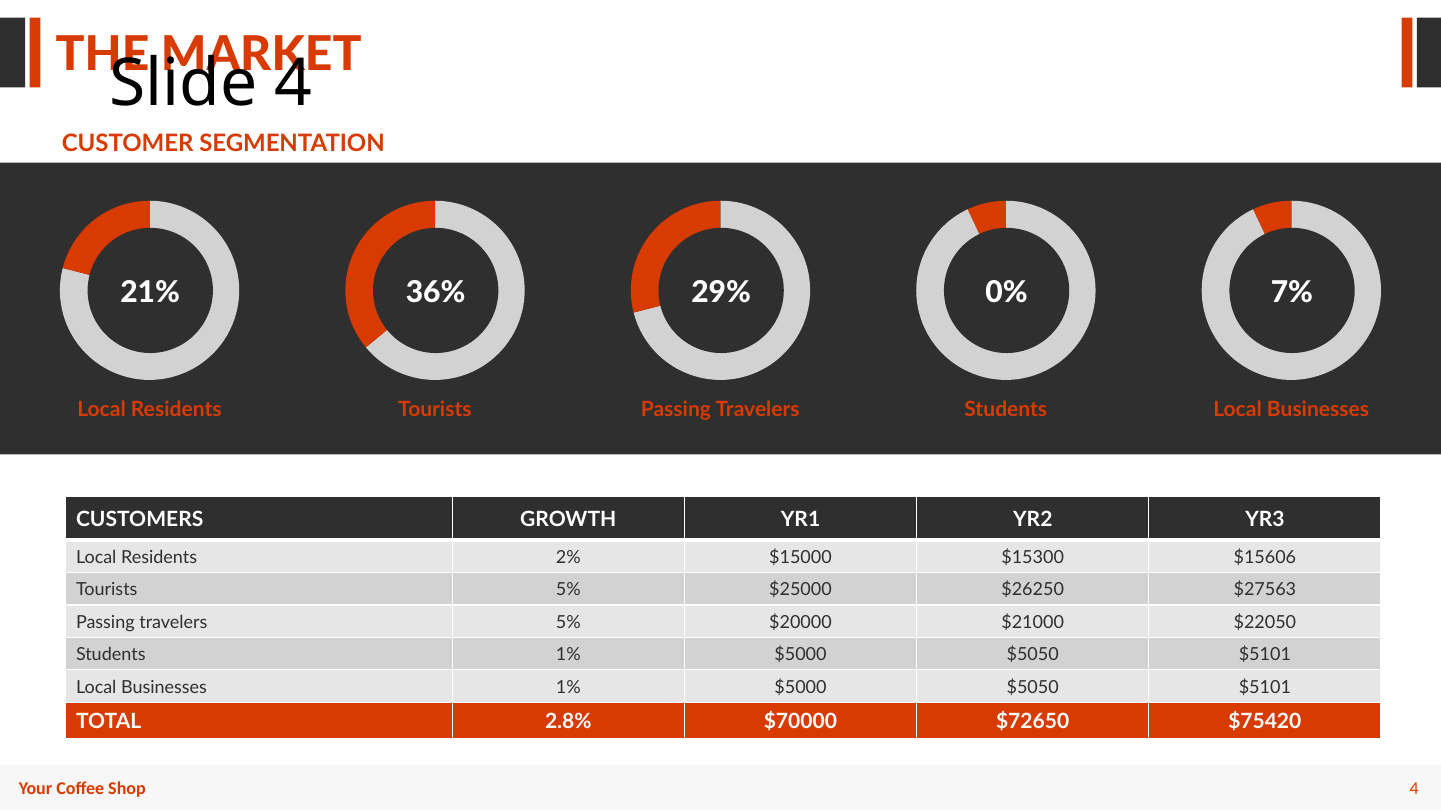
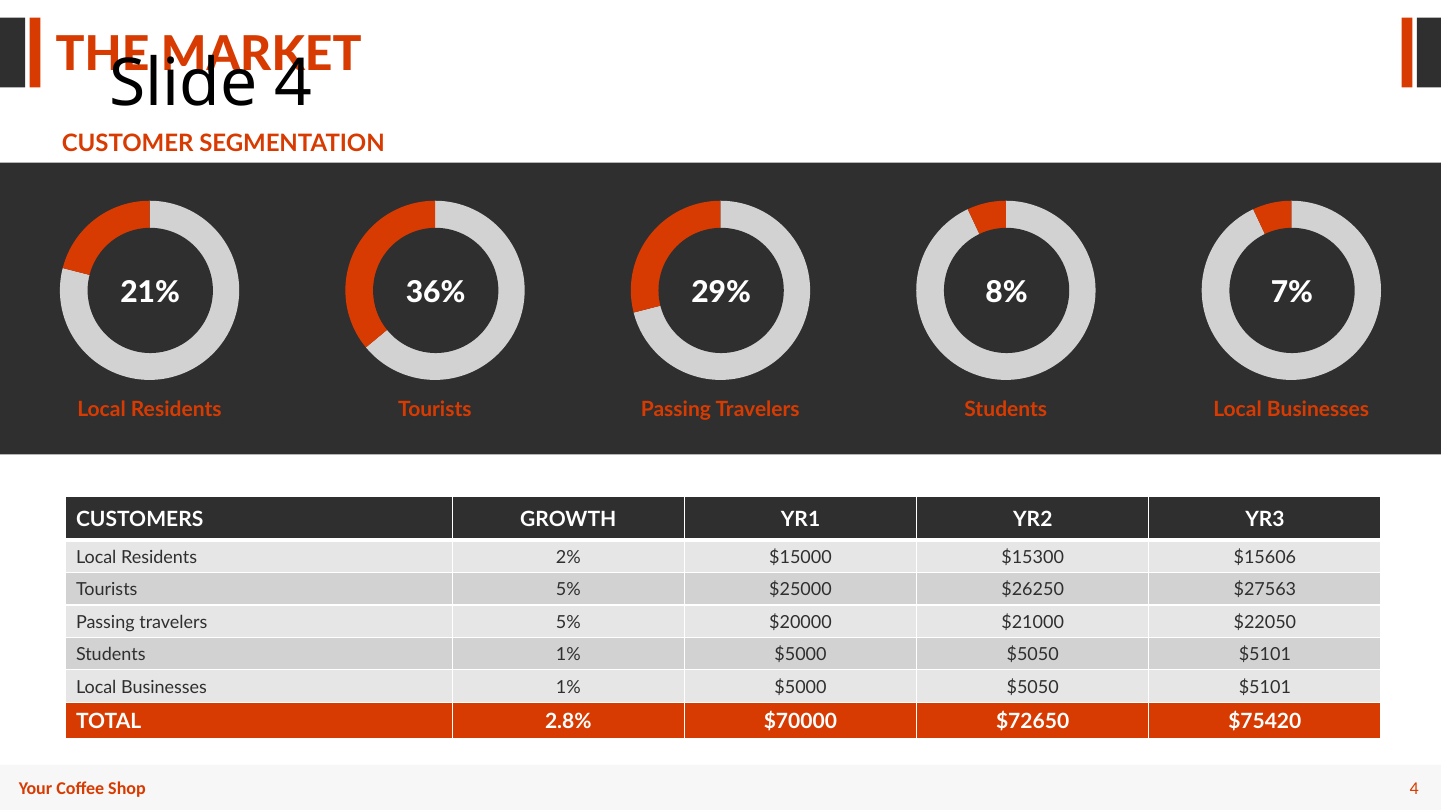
0%: 0% -> 8% (1007, 293)
